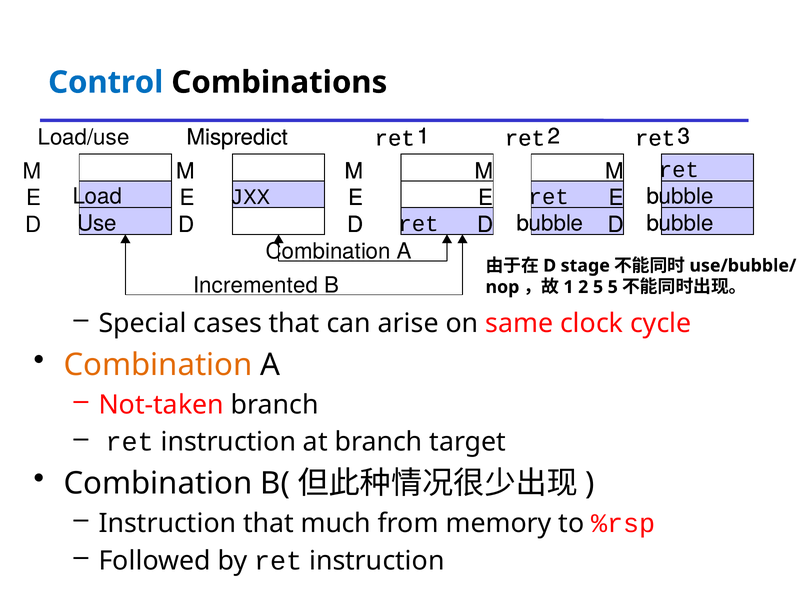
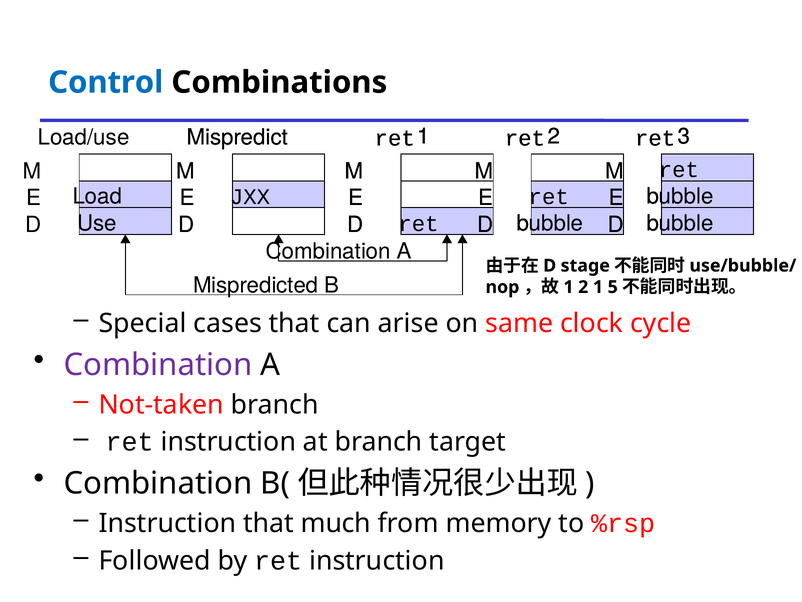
Incremented: Incremented -> Mispredicted (256, 285)
2 5: 5 -> 1 (598, 287)
Combination colour: orange -> purple (158, 365)
